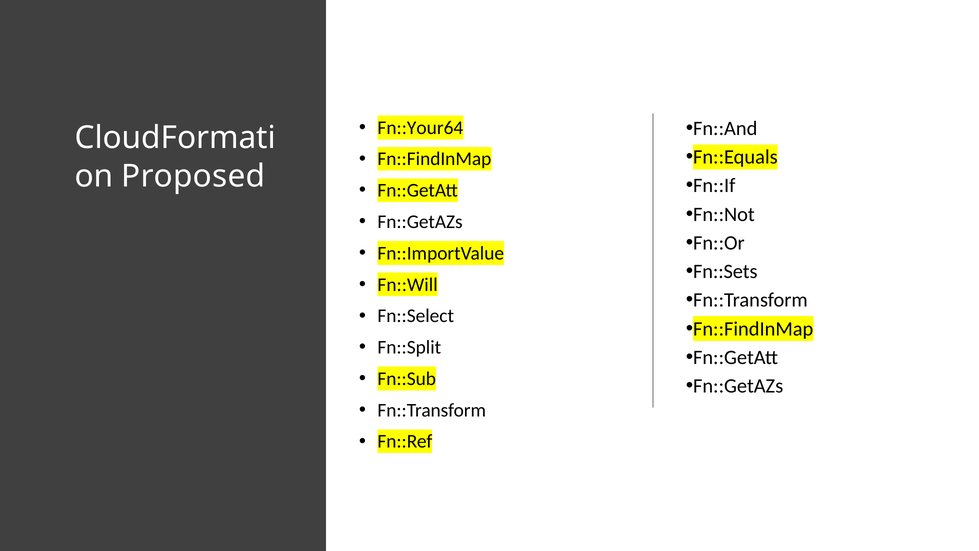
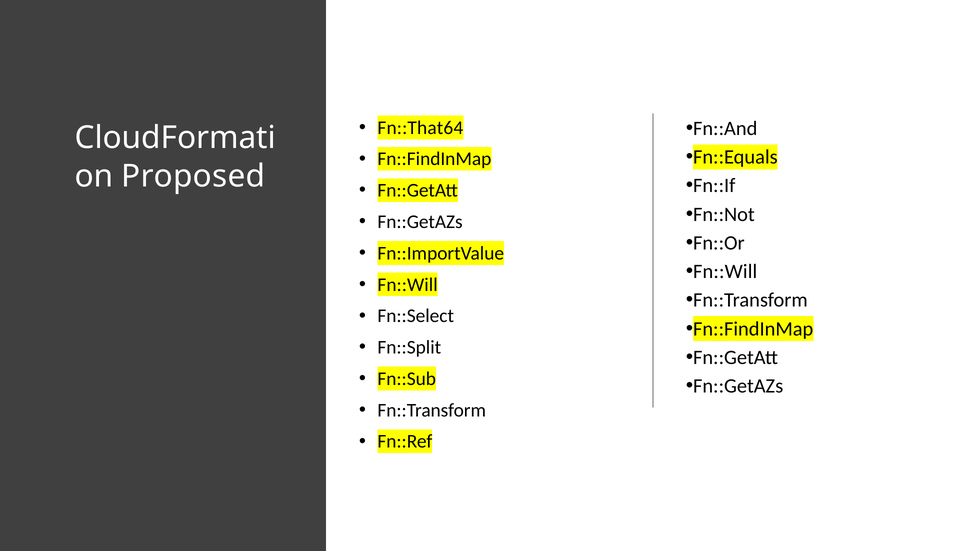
Fn::Your64: Fn::Your64 -> Fn::That64 (420, 128)
Fn::Sets: Fn::Sets -> Fn::Will (725, 271)
